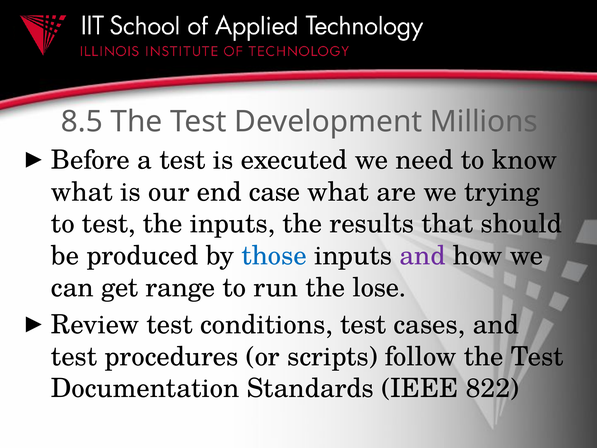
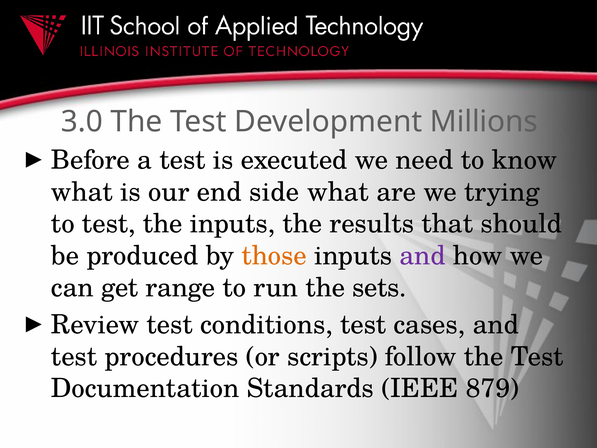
8.5: 8.5 -> 3.0 (82, 121)
case: case -> side (274, 192)
those colour: blue -> orange (274, 256)
lose: lose -> sets (379, 287)
822: 822 -> 879 (492, 388)
